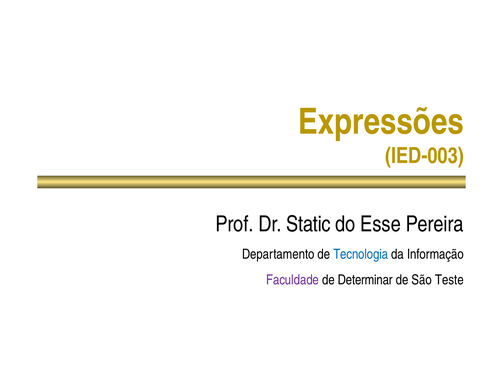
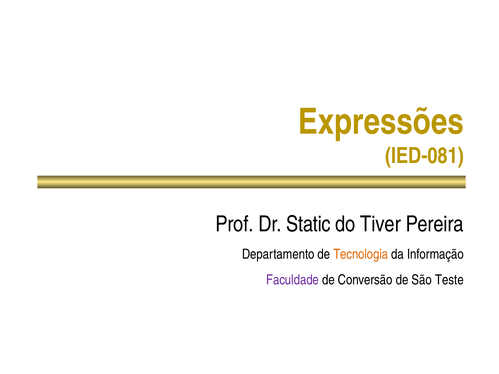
IED-003: IED-003 -> IED-081 (424, 156)
Esse: Esse -> Tiver (381, 224)
Tecnologia colour: blue -> orange (361, 254)
Determinar: Determinar -> Conversão (365, 280)
